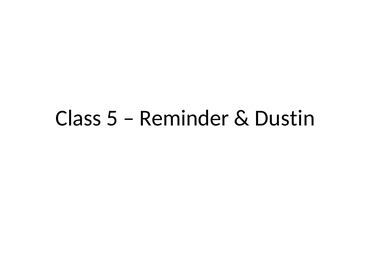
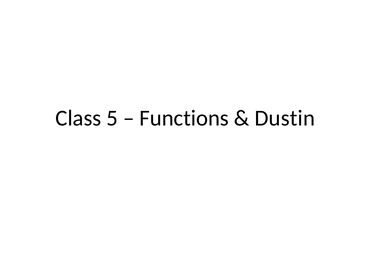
Reminder: Reminder -> Functions (184, 118)
